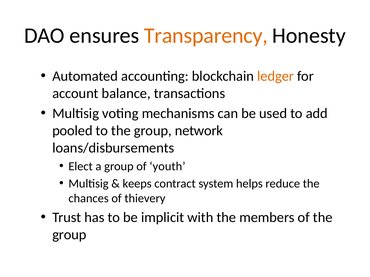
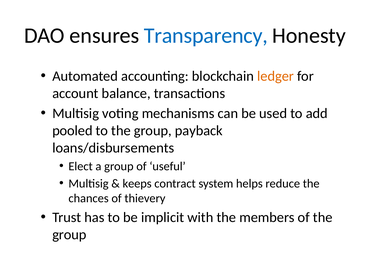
Transparency colour: orange -> blue (206, 36)
network: network -> payback (199, 131)
youth: youth -> useful (167, 167)
